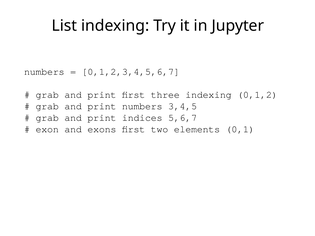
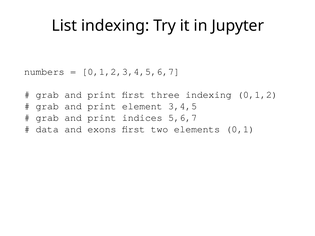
print numbers: numbers -> element (142, 106)
exon: exon -> data (47, 129)
